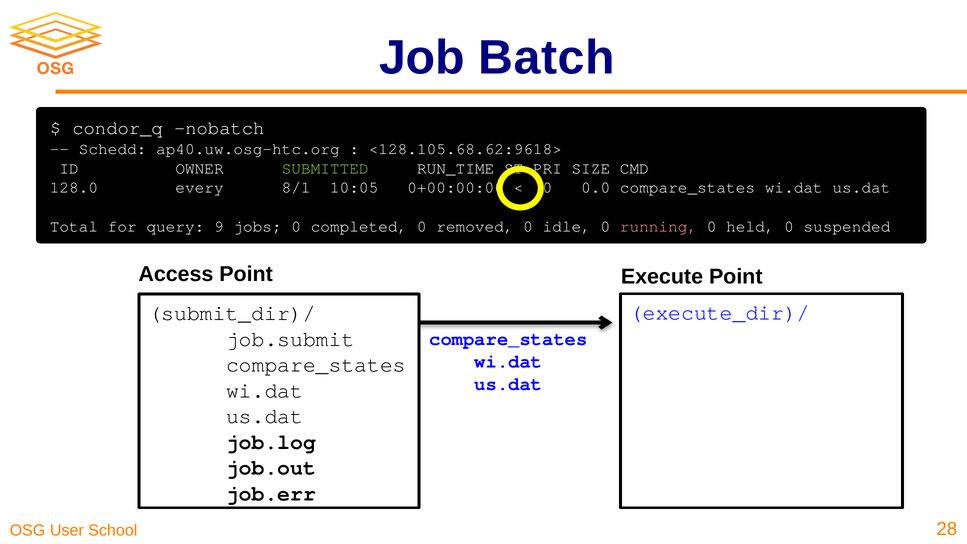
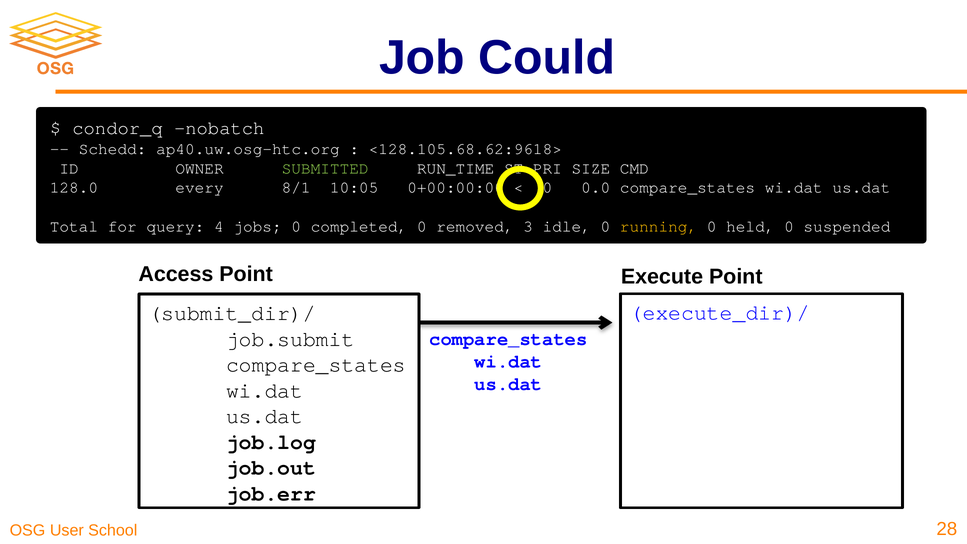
Batch: Batch -> Could (547, 58)
9: 9 -> 4 (219, 226)
removed 0: 0 -> 3 (528, 226)
running colour: pink -> yellow (659, 226)
